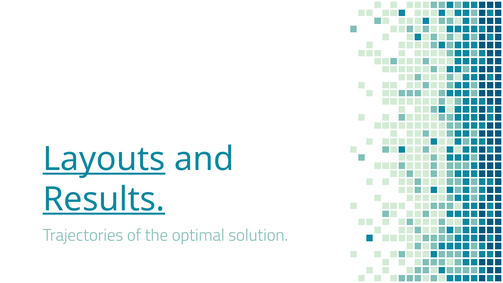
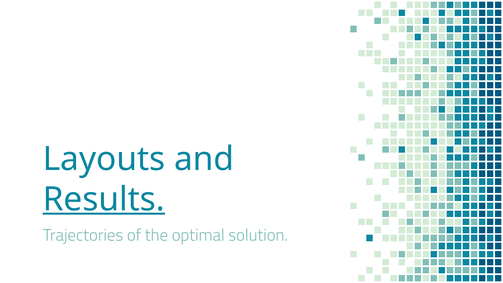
Layouts underline: present -> none (104, 159)
